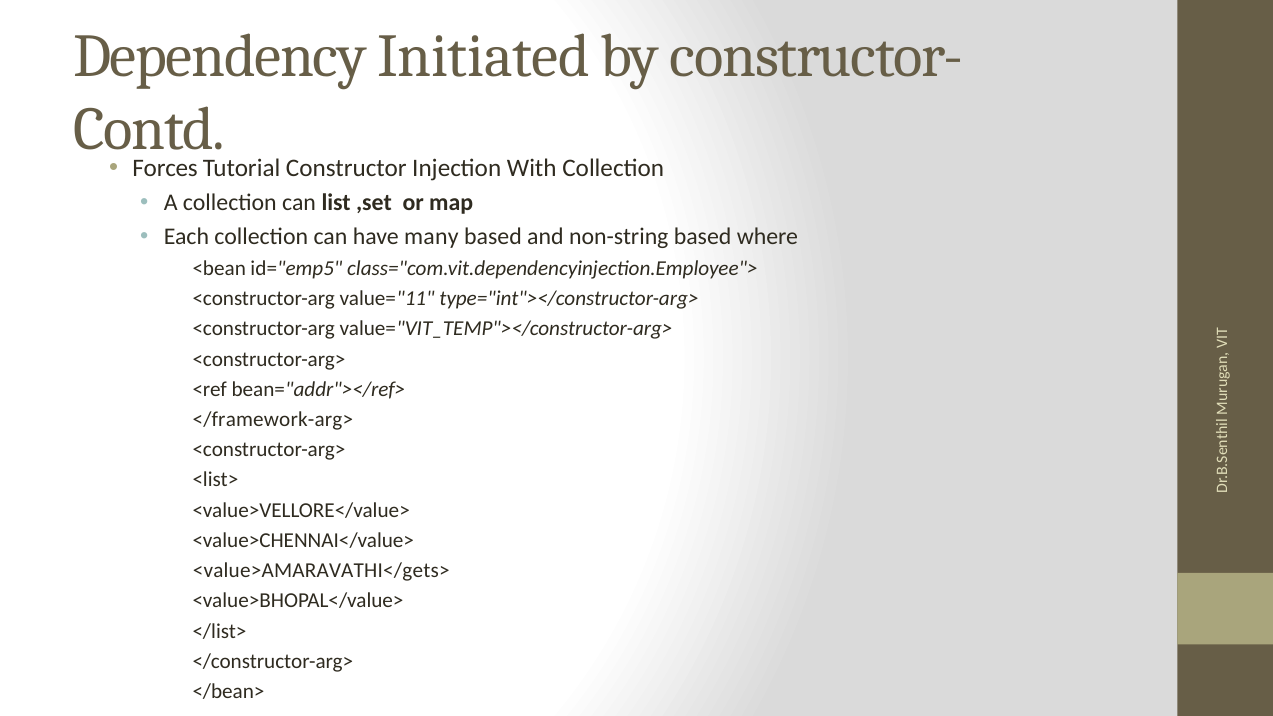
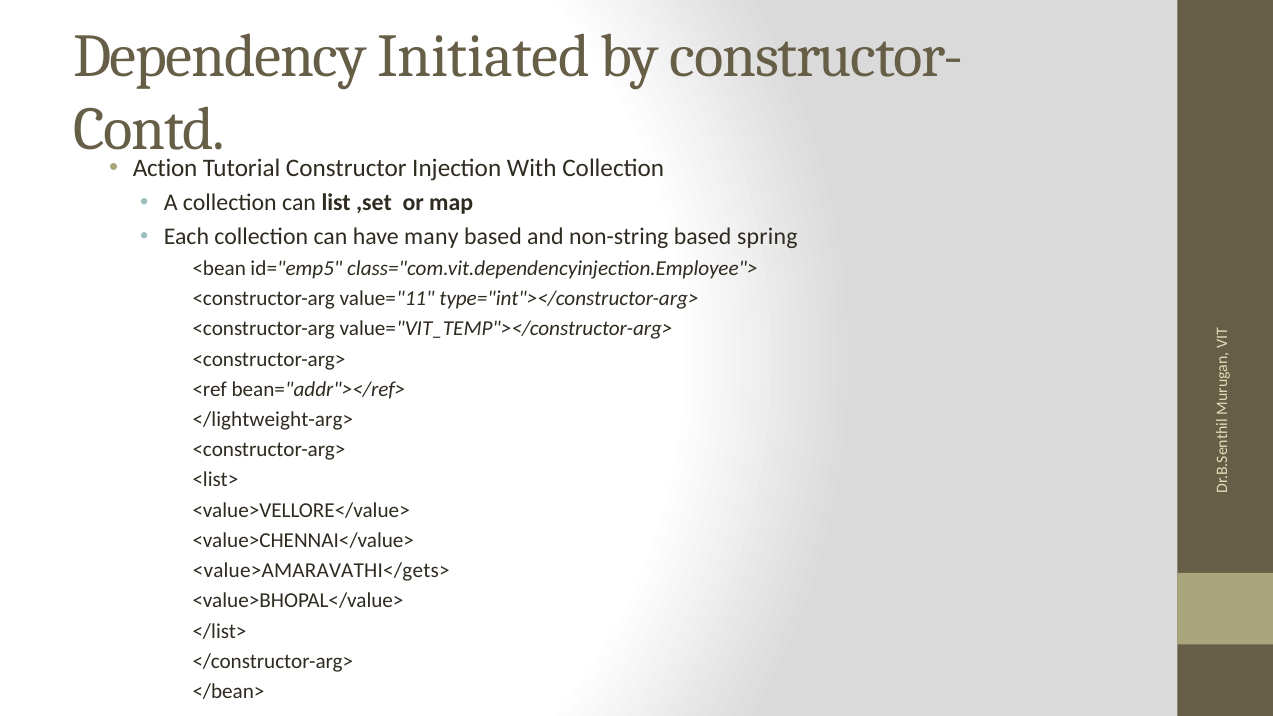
Forces: Forces -> Action (165, 168)
where: where -> spring (767, 237)
</framework-arg>: </framework-arg> -> </lightweight-arg> (273, 420)
